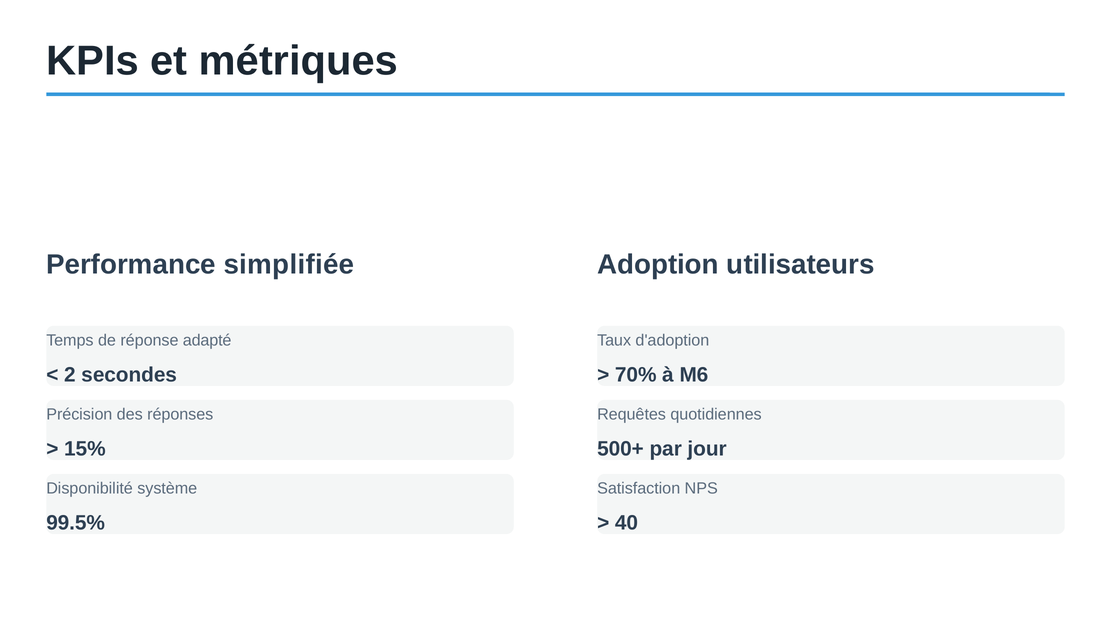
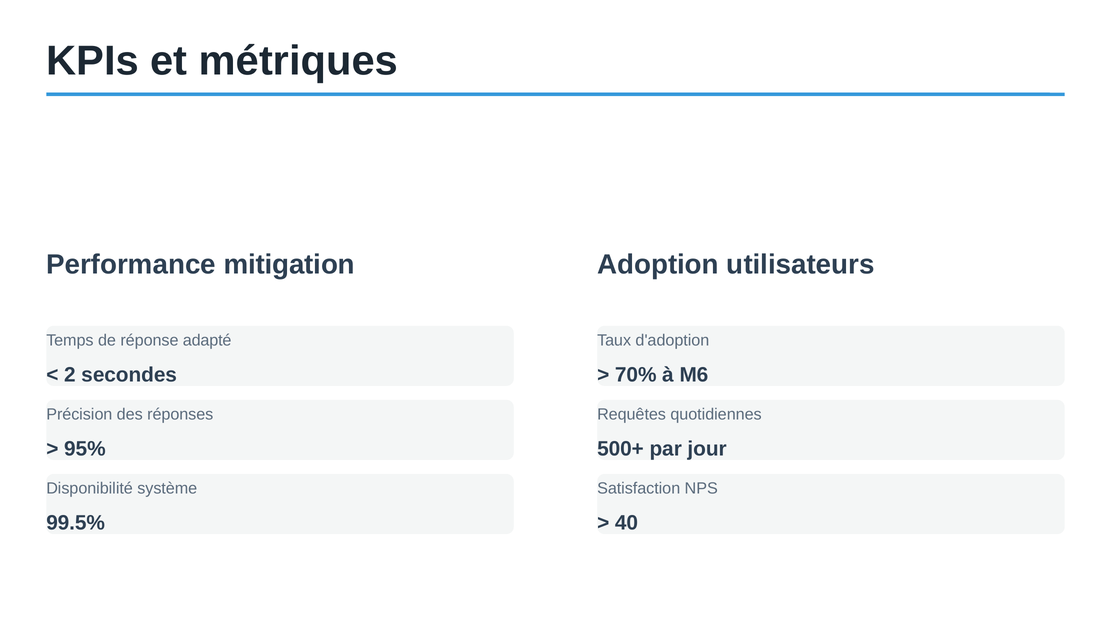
simplifiée: simplifiée -> mitigation (289, 265)
15%: 15% -> 95% (85, 449)
